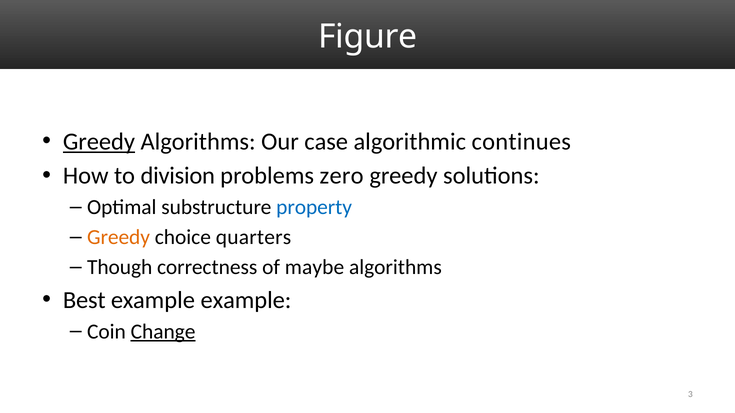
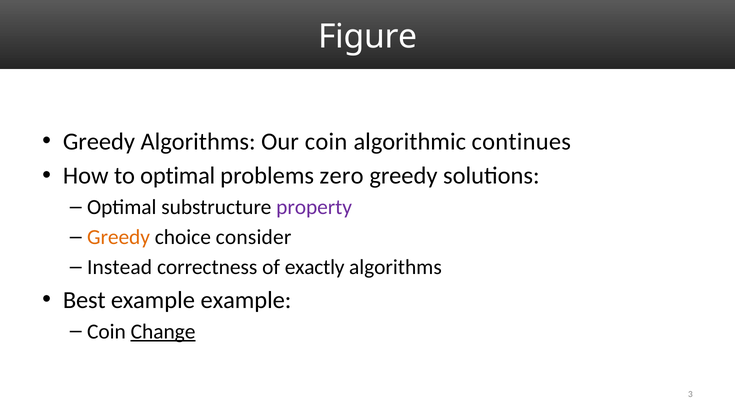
Greedy underline: present -> none (99, 142)
Our case: case -> coin (326, 142)
to division: division -> optimal (178, 176)
property colour: blue -> purple (314, 208)
quarters: quarters -> consider (254, 238)
Though: Though -> Instead (120, 268)
maybe: maybe -> exactly (315, 268)
